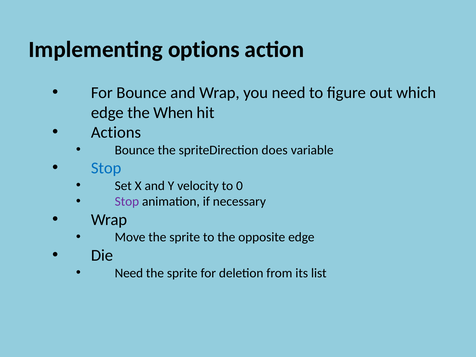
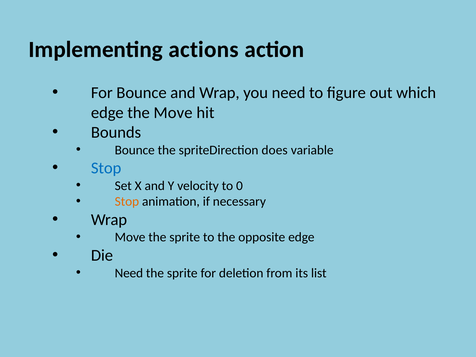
options: options -> actions (204, 50)
the When: When -> Move (173, 113)
Actions: Actions -> Bounds (116, 132)
Stop colour: purple -> orange (127, 202)
